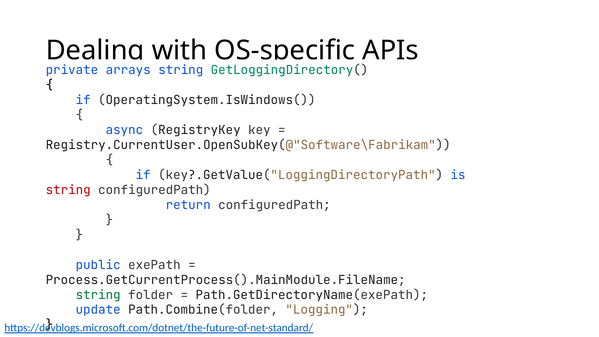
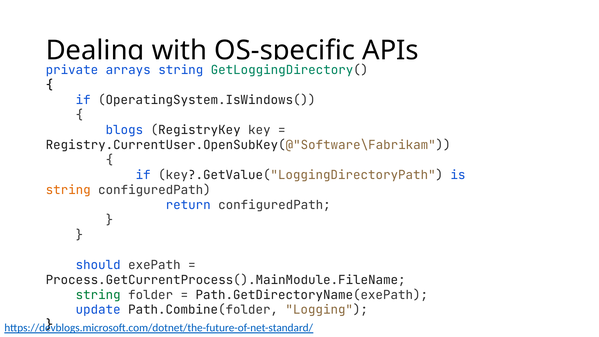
async: async -> blogs (124, 130)
string colour: red -> orange (68, 190)
public: public -> should (98, 265)
